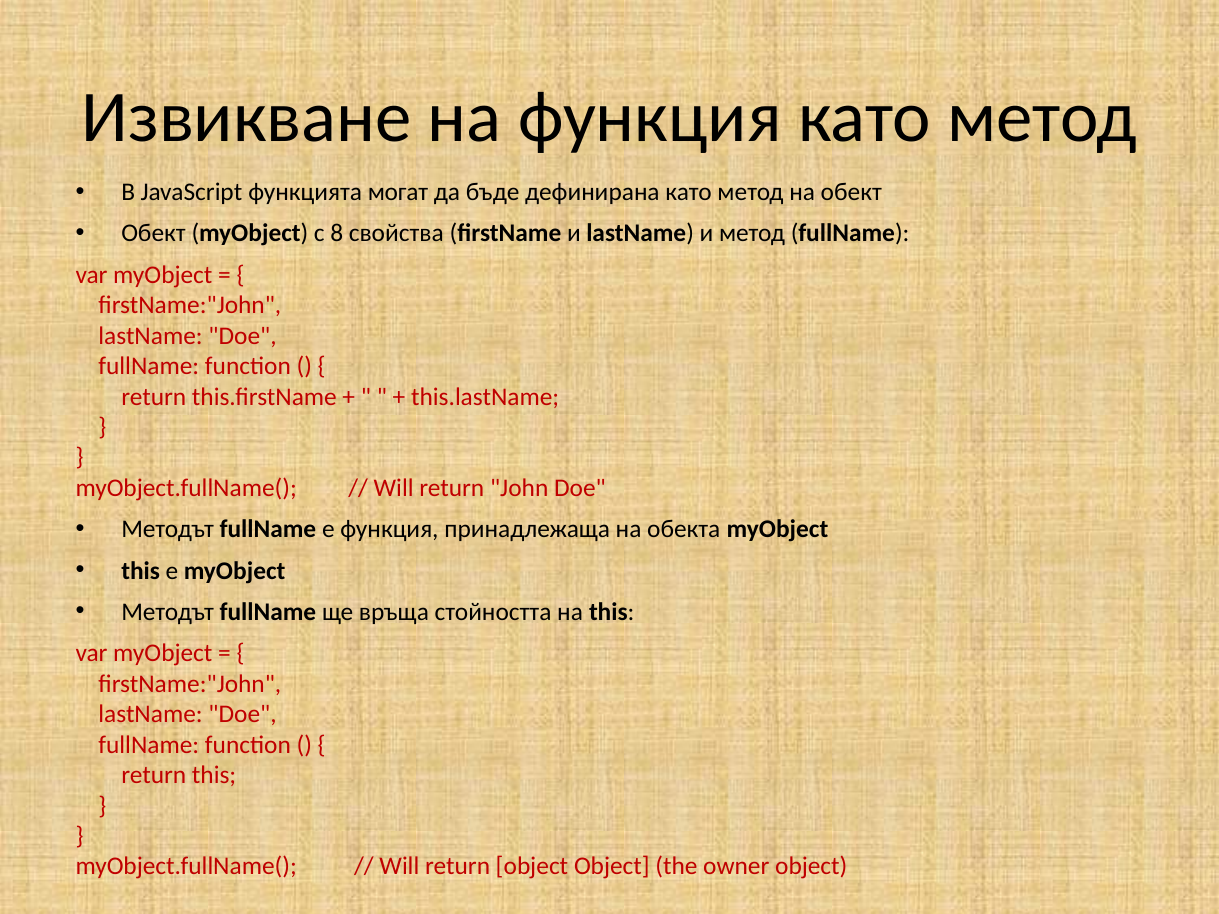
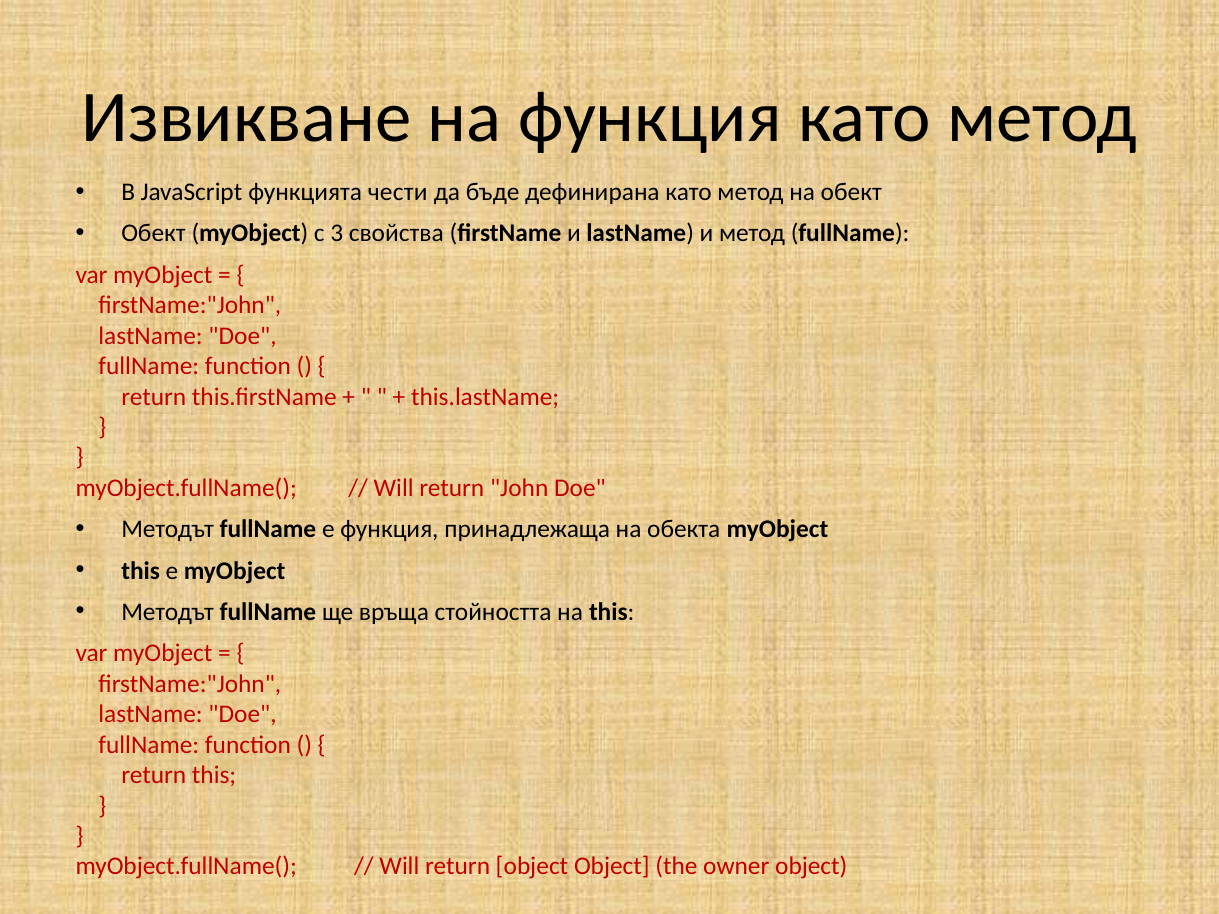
могат: могат -> чести (398, 192)
8: 8 -> 3 (337, 234)
